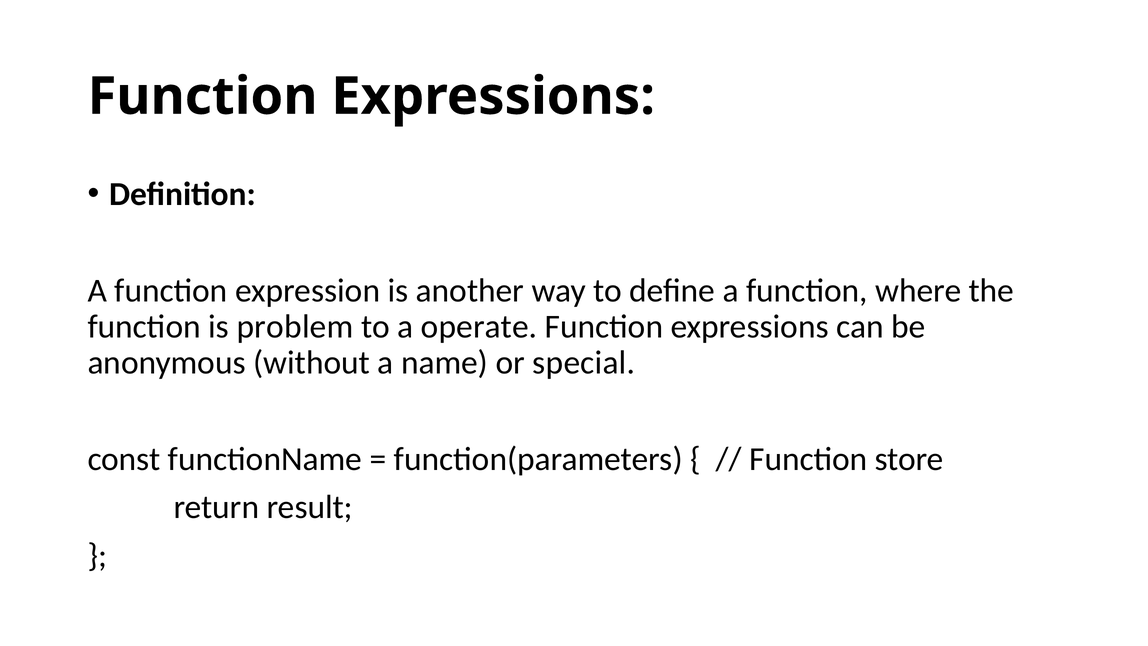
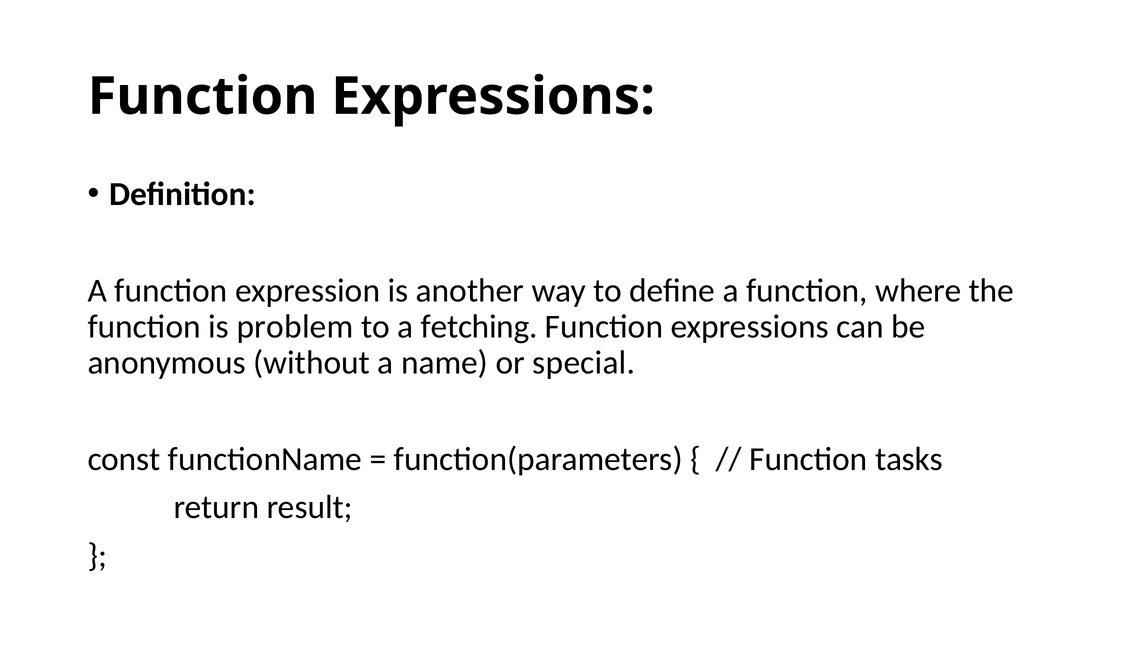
operate: operate -> fetching (479, 327)
store: store -> tasks (909, 459)
